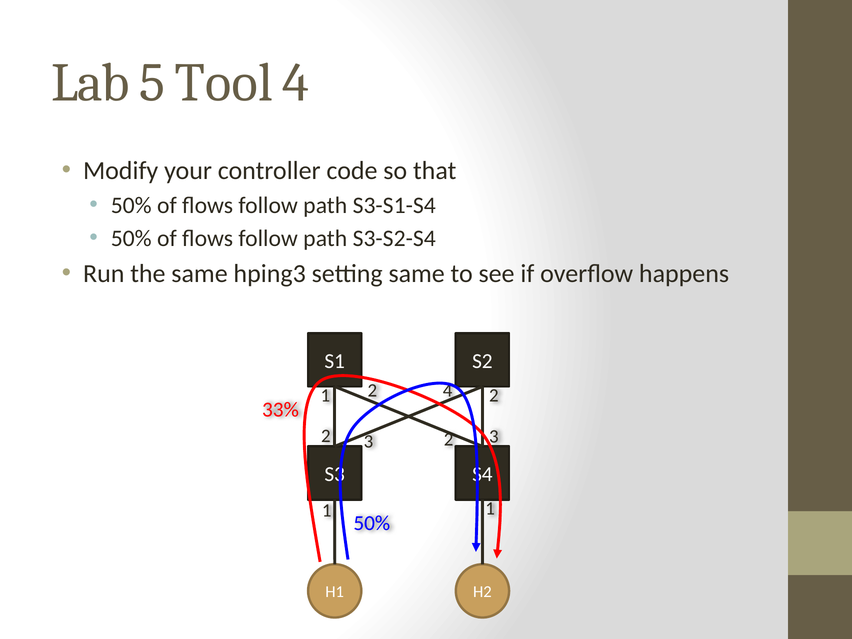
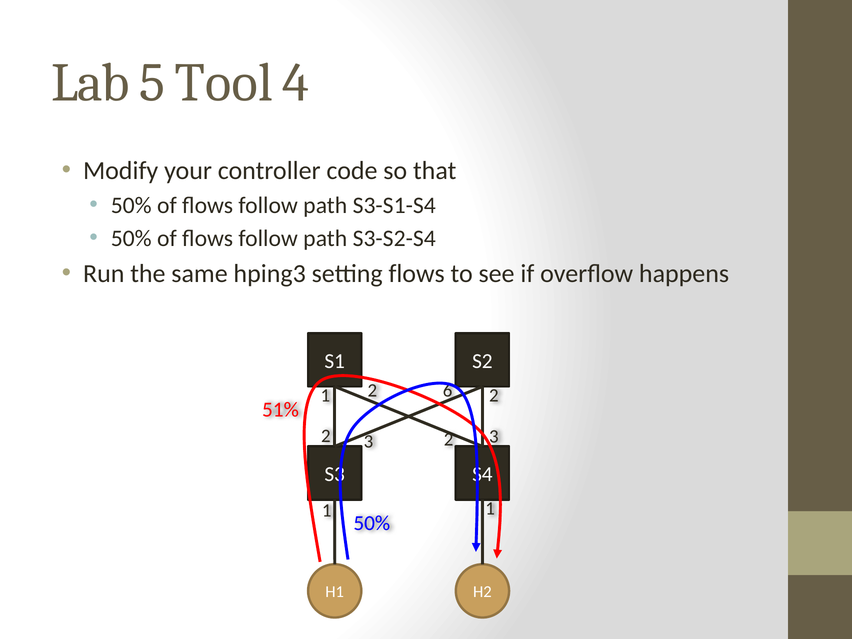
setting same: same -> flows (417, 274)
2 4: 4 -> 6 (448, 390)
33%: 33% -> 51% (280, 410)
